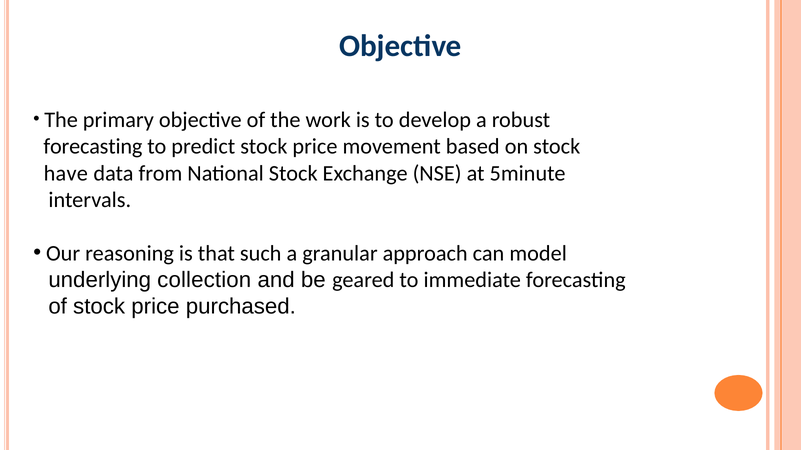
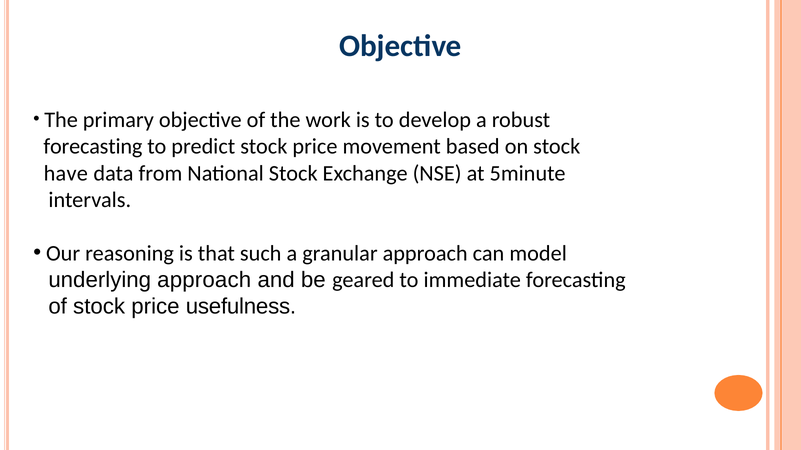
underlying collection: collection -> approach (204, 280)
purchased: purchased -> usefulness (241, 307)
